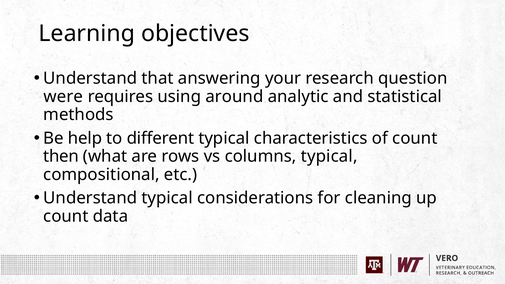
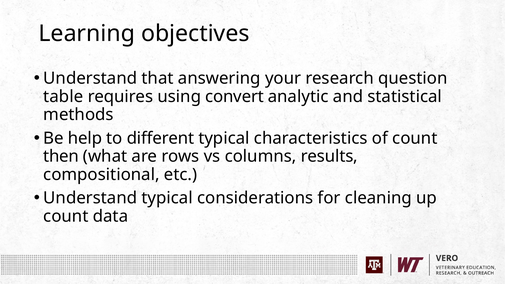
were: were -> table (63, 97)
around: around -> convert (235, 97)
columns typical: typical -> results (329, 156)
